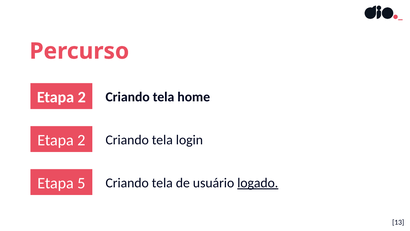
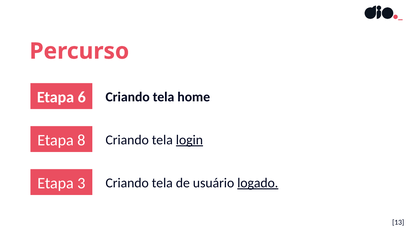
2: 2 -> 6 (82, 97)
2: 2 -> 8 (81, 140)
login underline: none -> present (189, 140)
5: 5 -> 3 (81, 183)
